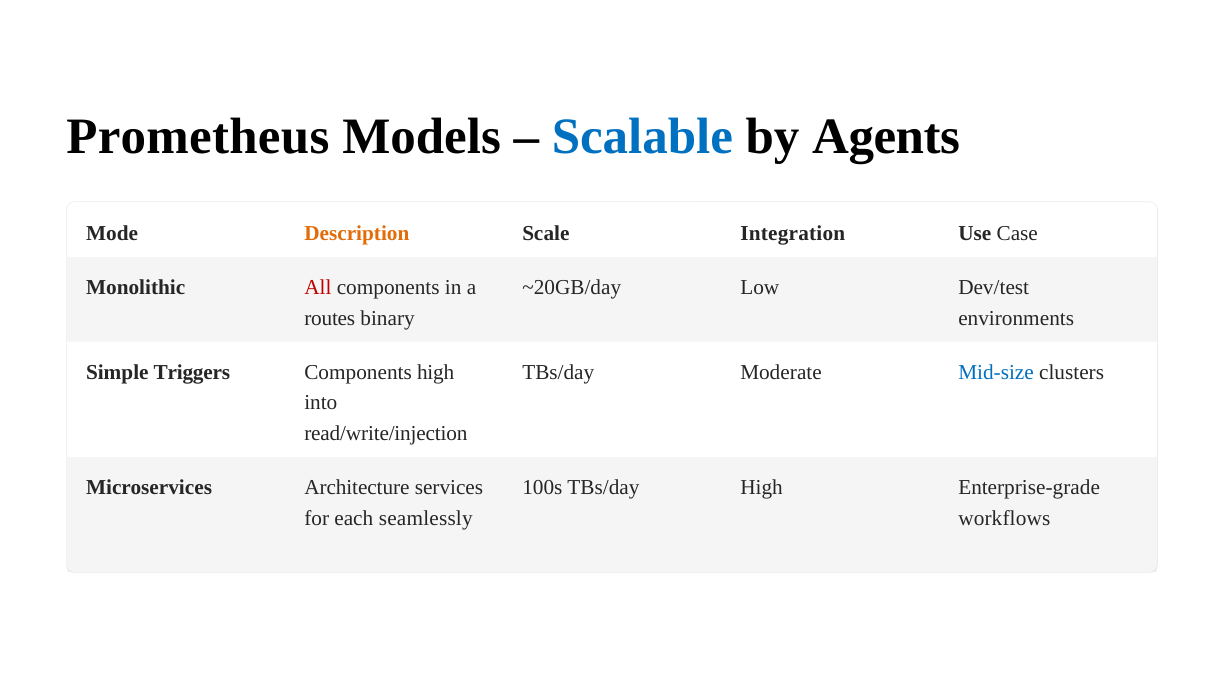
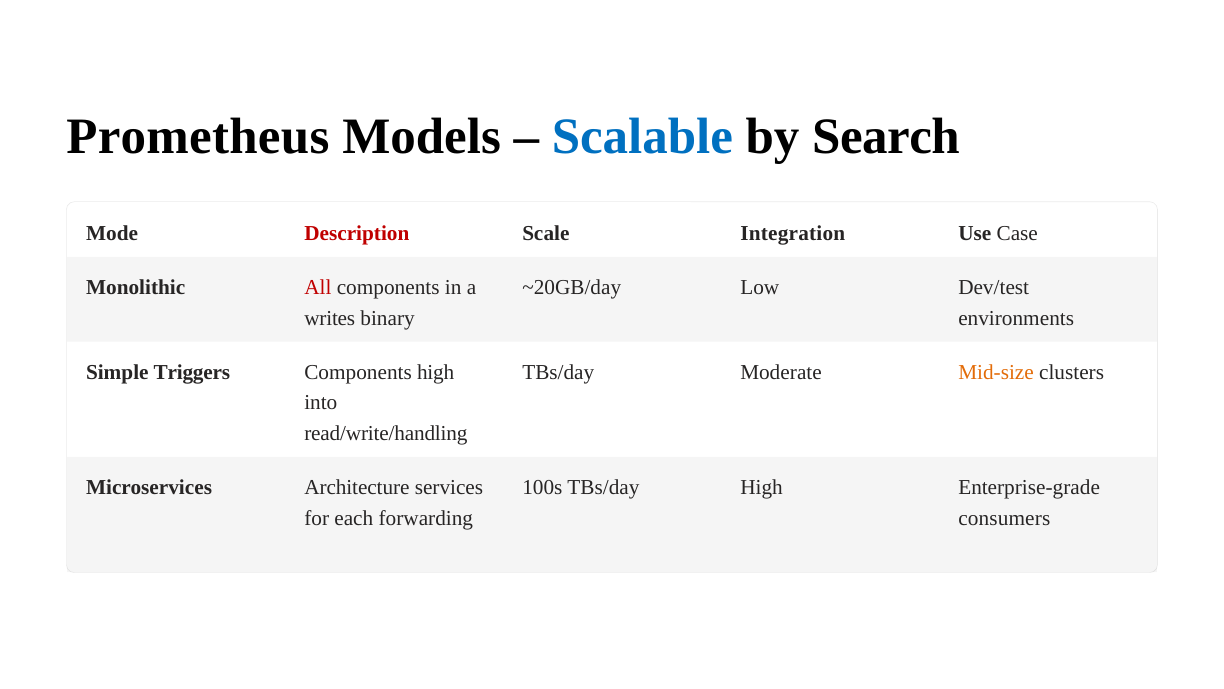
Agents: Agents -> Search (886, 136)
Description colour: orange -> red (357, 233)
routes: routes -> writes (330, 318)
Mid-size colour: blue -> orange (996, 372)
read/write/injection: read/write/injection -> read/write/handling (386, 433)
seamlessly: seamlessly -> forwarding (426, 518)
workflows: workflows -> consumers (1004, 518)
